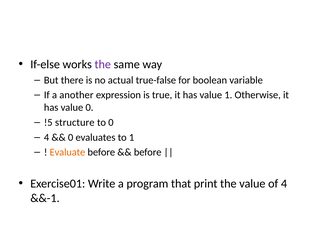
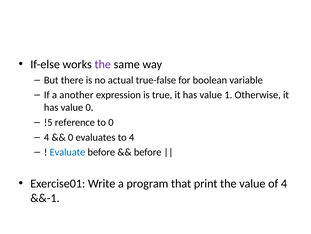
structure: structure -> reference (75, 122)
to 1: 1 -> 4 (132, 137)
Evaluate colour: orange -> blue (67, 152)
